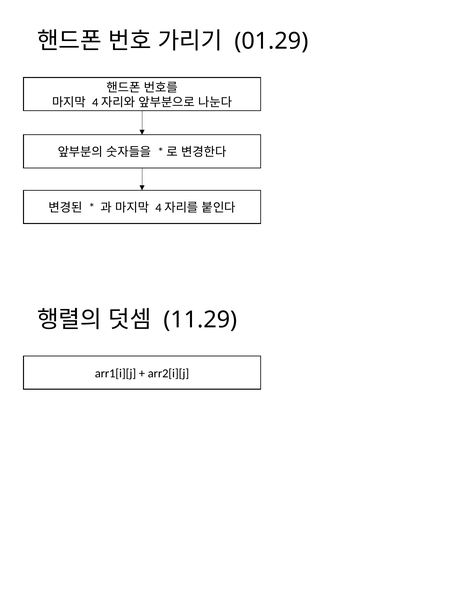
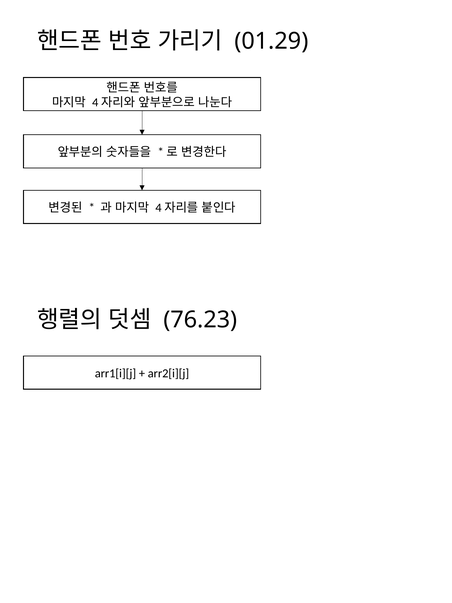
11.29: 11.29 -> 76.23 (200, 320)
